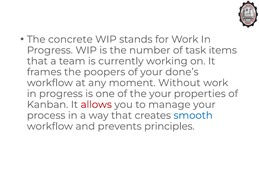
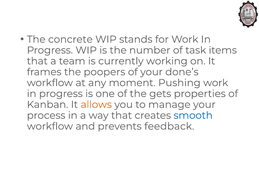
Without: Without -> Pushing (179, 83)
the your: your -> gets (160, 94)
allows colour: red -> orange (96, 105)
principles: principles -> feedback (169, 126)
